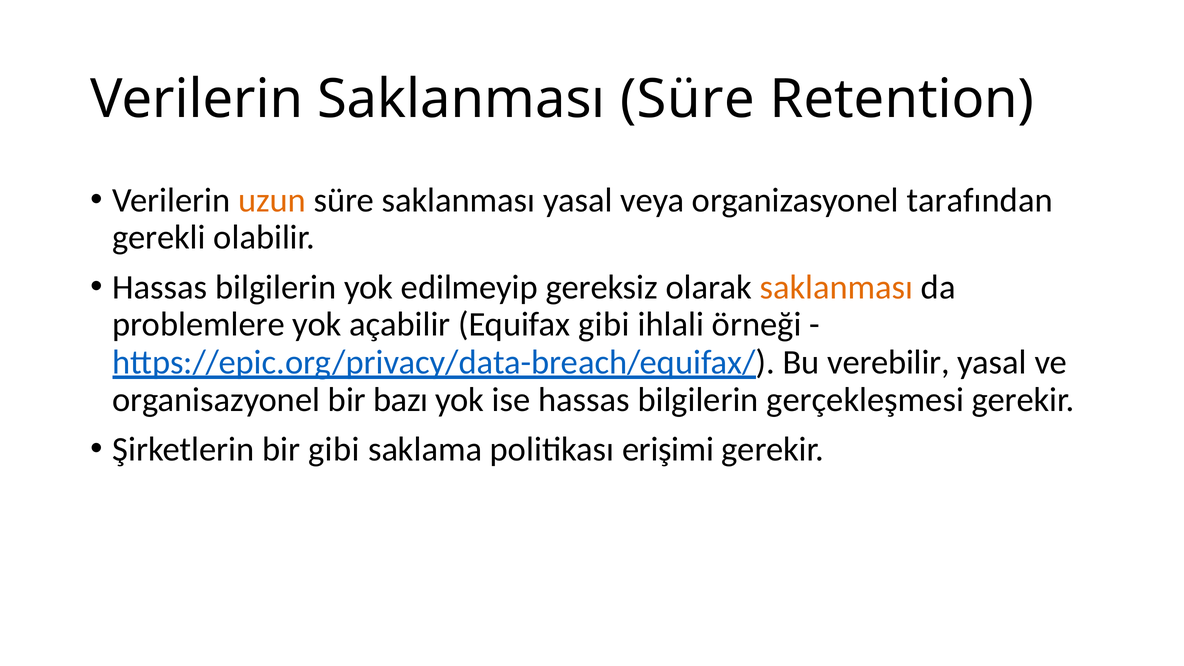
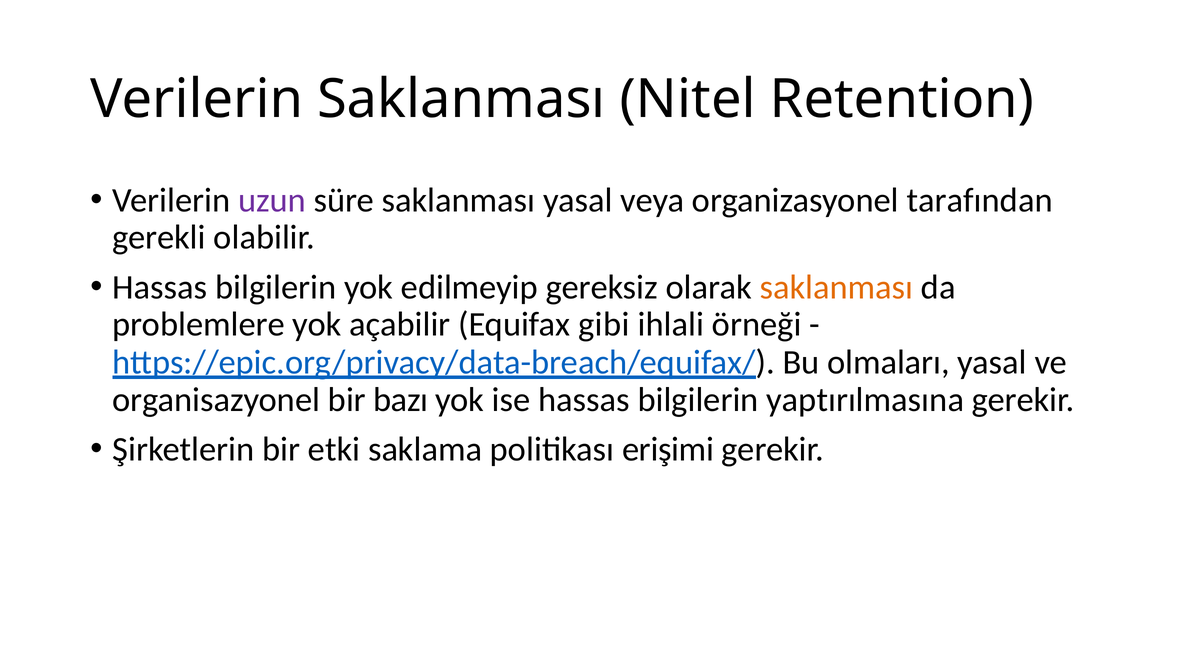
Saklanması Süre: Süre -> Nitel (688, 99)
uzun colour: orange -> purple (272, 200)
verebilir: verebilir -> olmaları (888, 362)
gerçekleşmesi: gerçekleşmesi -> yaptırılmasına (865, 400)
bir gibi: gibi -> etki (334, 449)
